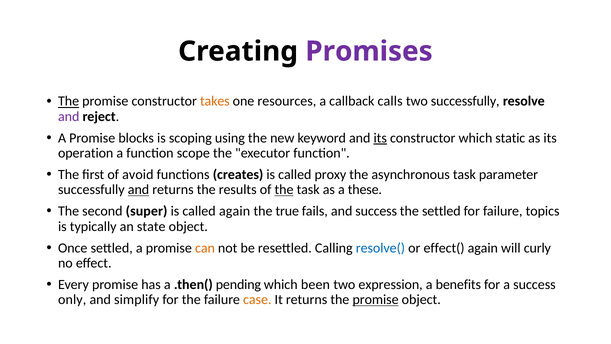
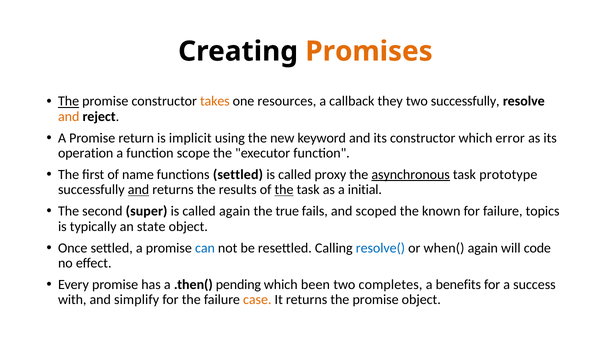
Promises colour: purple -> orange (369, 51)
calls: calls -> they (390, 101)
and colour: purple -> orange (69, 116)
blocks: blocks -> return (136, 138)
scoping: scoping -> implicit (190, 138)
its underline: present -> none (380, 138)
static: static -> error (510, 138)
avoid: avoid -> name (138, 174)
functions creates: creates -> settled (238, 174)
asynchronous underline: none -> present (411, 174)
parameter: parameter -> prototype (508, 174)
these: these -> initial (365, 190)
and success: success -> scoped (376, 211)
the settled: settled -> known (441, 211)
can colour: orange -> blue (205, 248)
effect(: effect( -> when( (444, 248)
curly: curly -> code (537, 248)
expression: expression -> completes (390, 284)
only: only -> with (72, 299)
promise underline: present -> none (376, 299)
